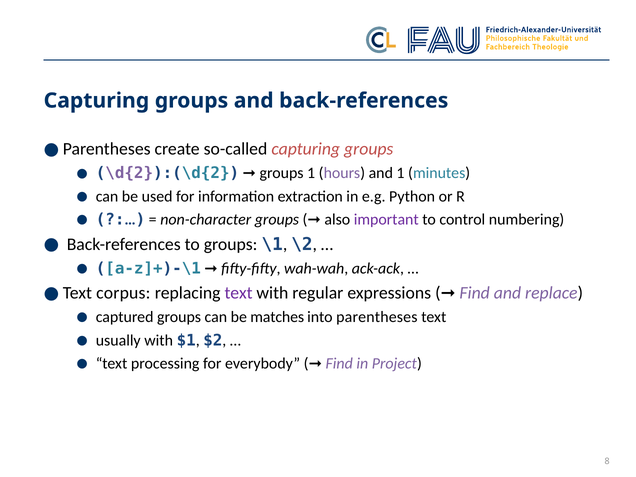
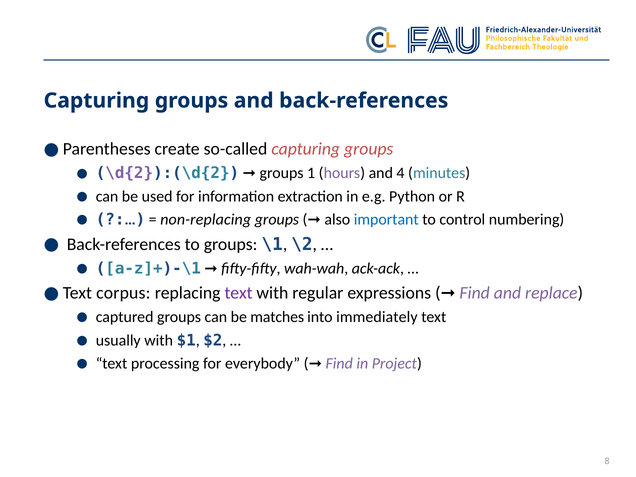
and 1: 1 -> 4 (401, 173)
non-character: non-character -> non-replacing (206, 220)
important colour: purple -> blue (386, 220)
parentheses: parentheses -> immediately (377, 317)
